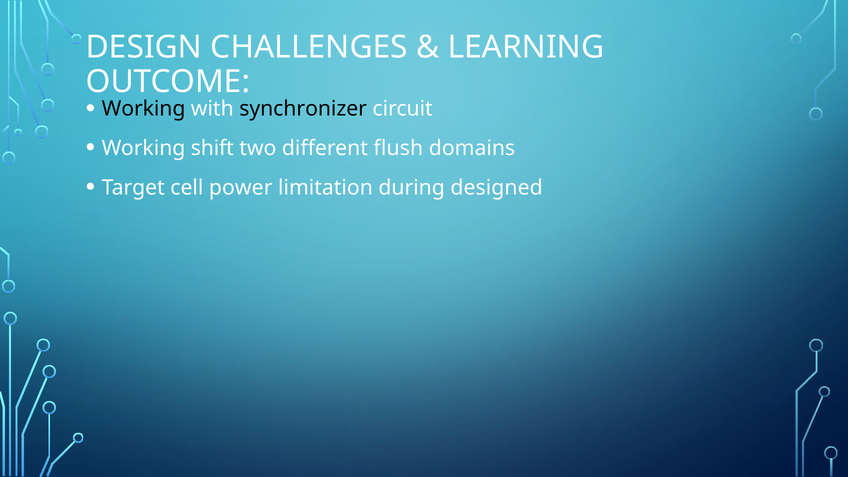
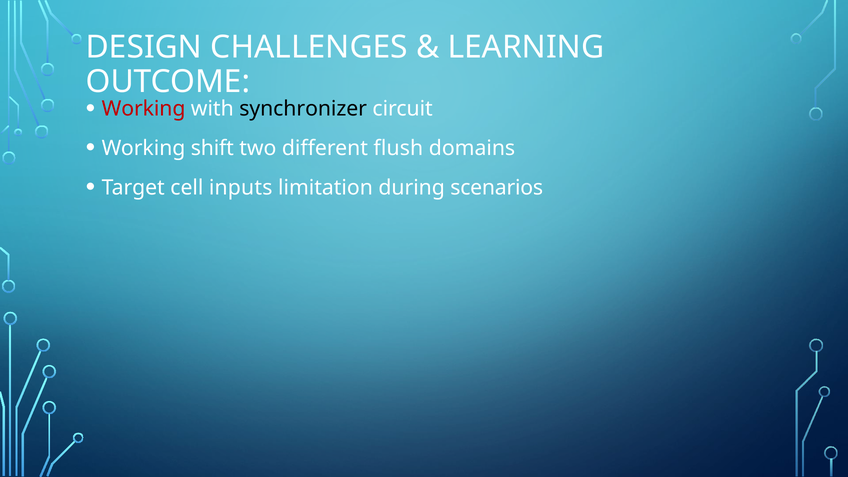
Working colour: black -> red (144, 109)
power: power -> inputs (241, 188)
designed: designed -> scenarios (497, 188)
